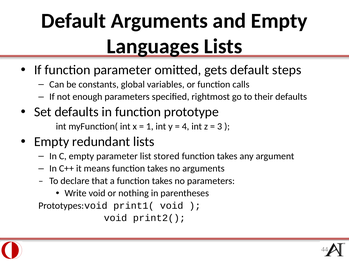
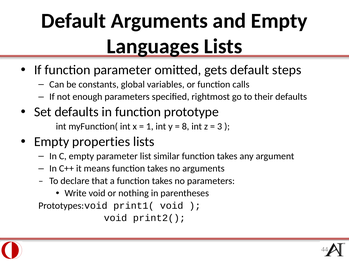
4: 4 -> 8 (186, 127)
redundant: redundant -> properties (101, 142)
stored: stored -> similar (167, 157)
